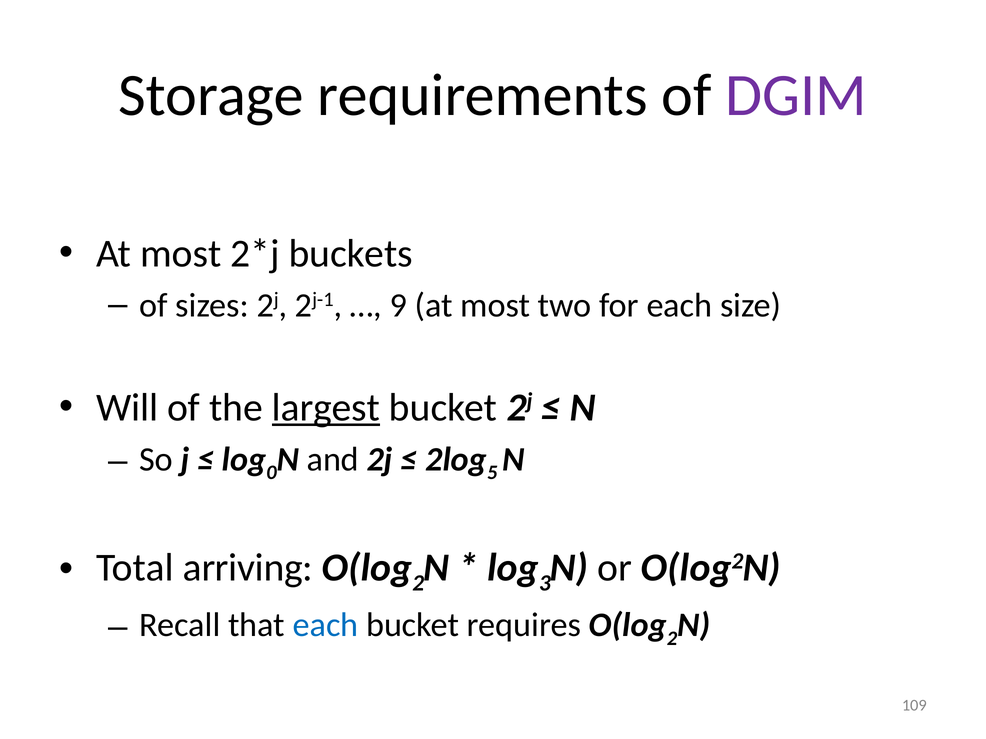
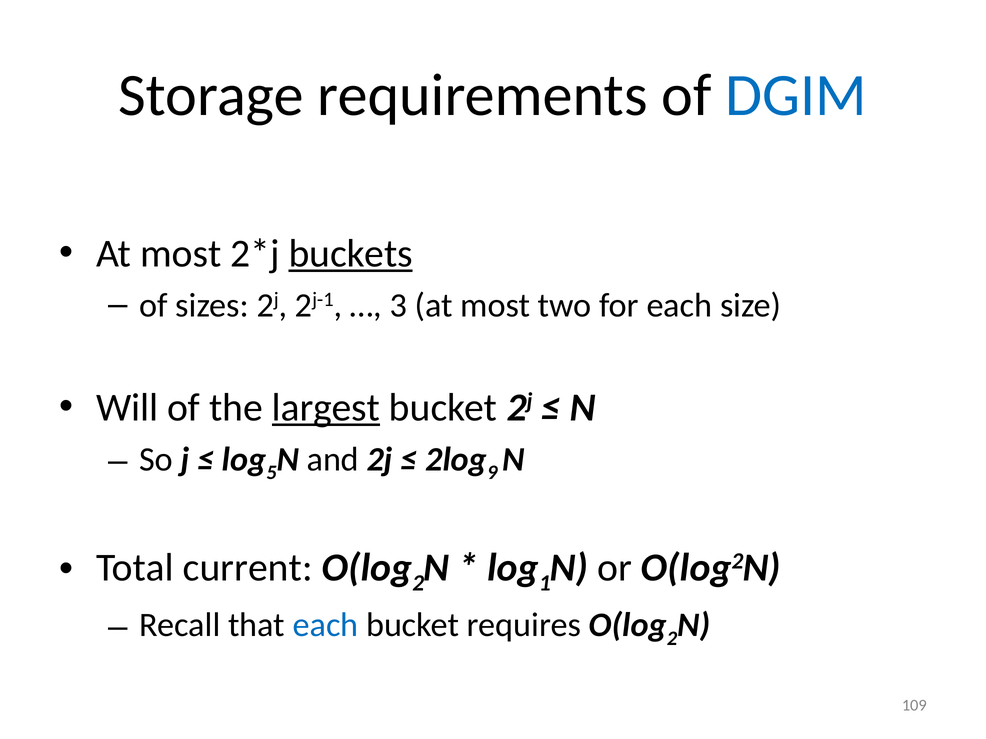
DGIM colour: purple -> blue (796, 95)
buckets underline: none -> present (351, 254)
9: 9 -> 3 (398, 306)
0: 0 -> 5 (272, 473)
5: 5 -> 9 (492, 473)
arriving: arriving -> current (248, 568)
3: 3 -> 1 (545, 583)
